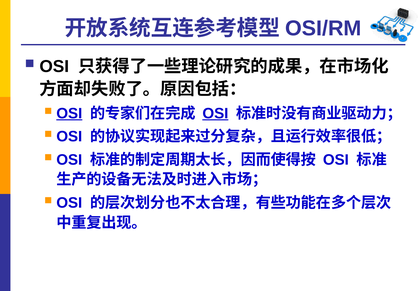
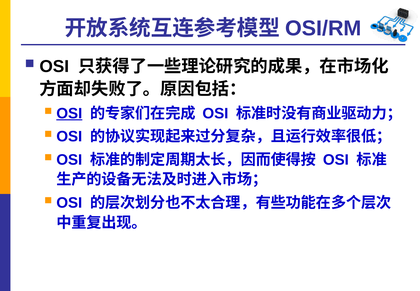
OSI underline: present -> none (215, 113)
